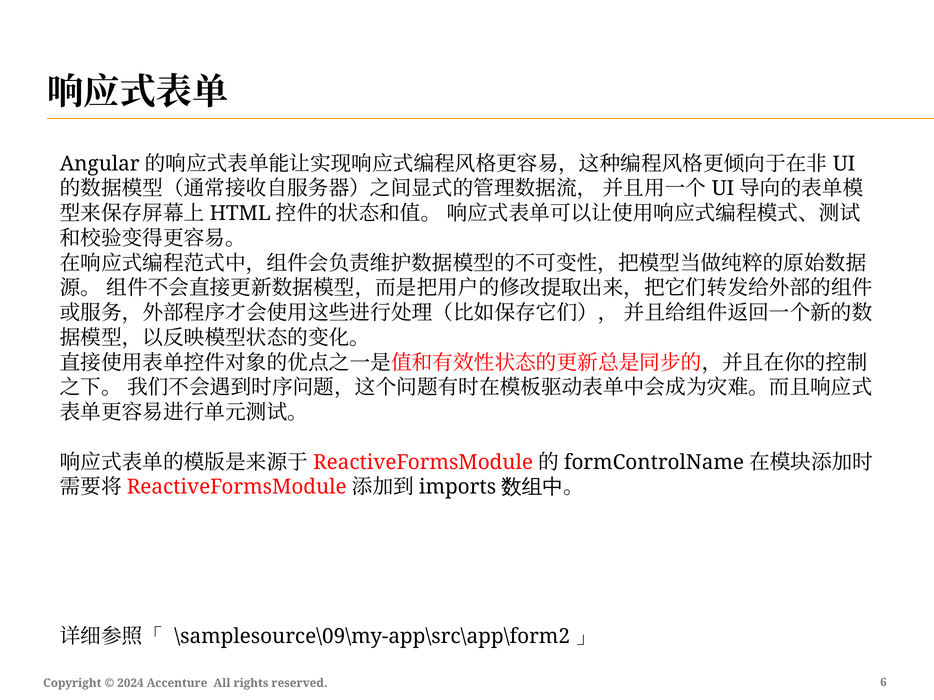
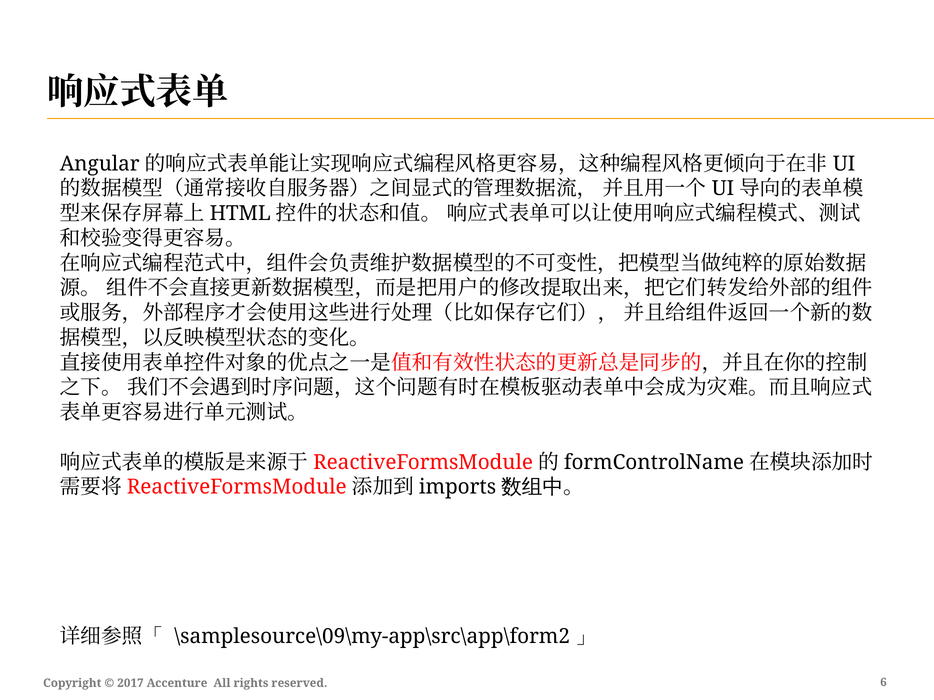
2024: 2024 -> 2017 (130, 684)
